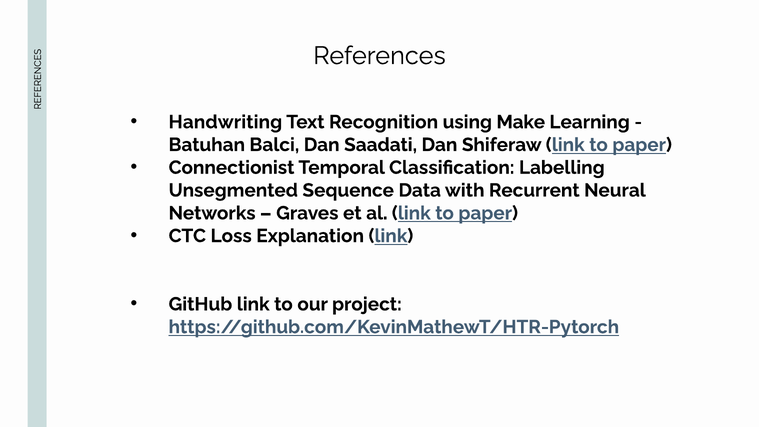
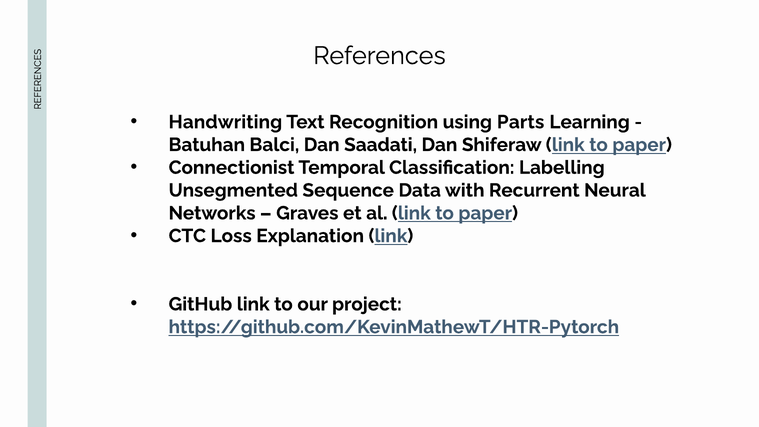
Make: Make -> Parts (521, 122)
